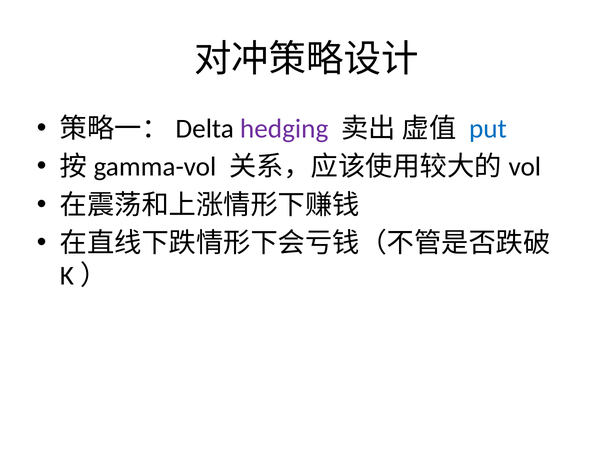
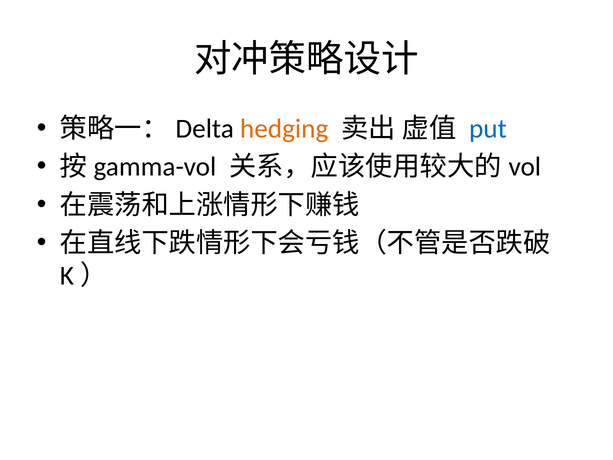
hedging colour: purple -> orange (284, 129)
